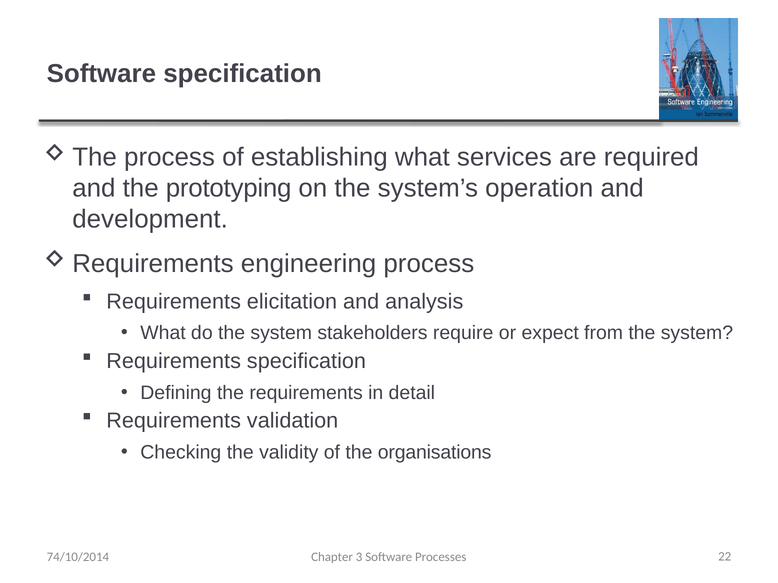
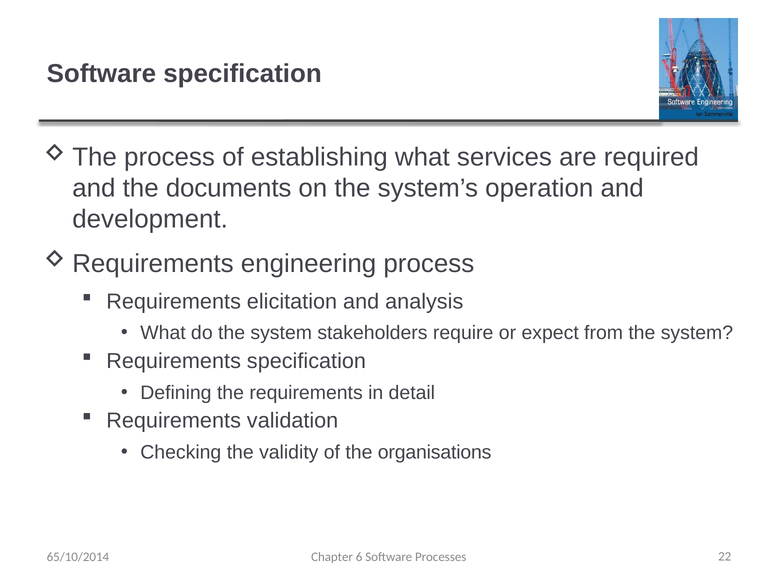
prototyping: prototyping -> documents (229, 188)
74/10/2014: 74/10/2014 -> 65/10/2014 (78, 557)
3: 3 -> 6 (359, 557)
